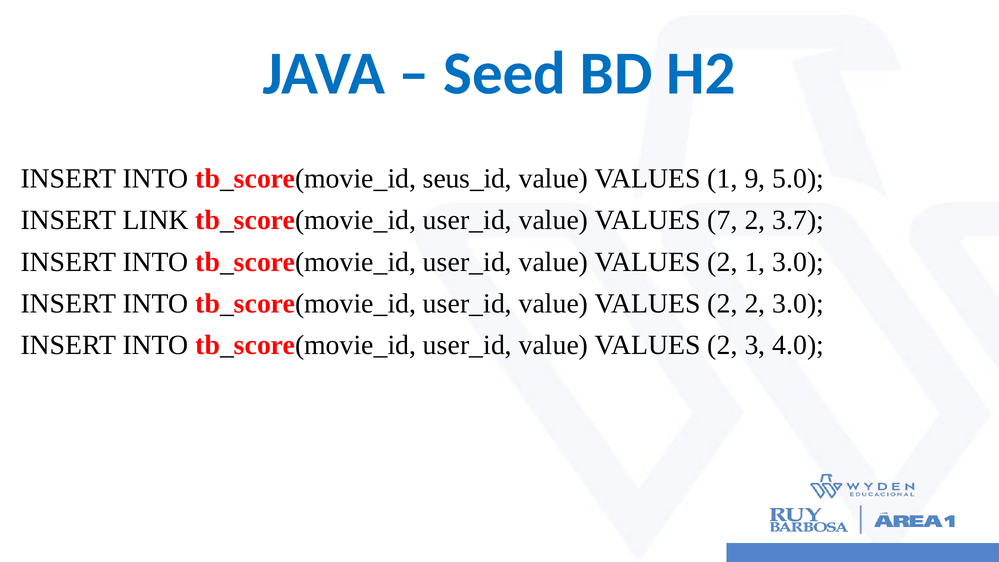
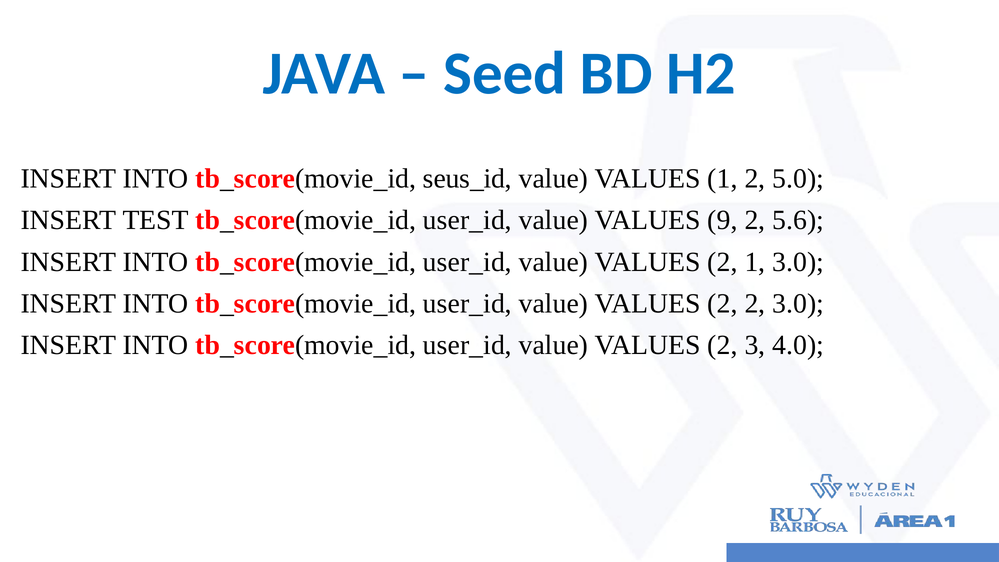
1 9: 9 -> 2 (755, 179)
LINK: LINK -> TEST (156, 220)
7: 7 -> 9 (723, 220)
3.7: 3.7 -> 5.6 (798, 220)
